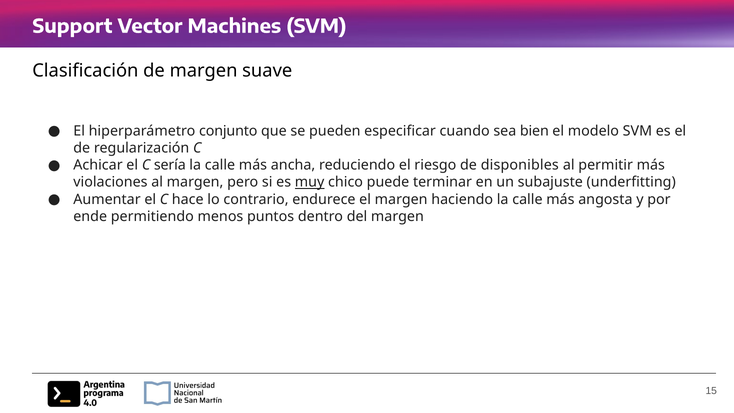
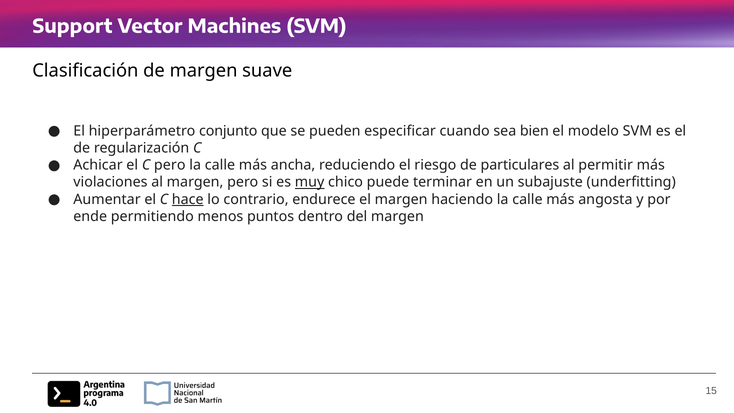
C sería: sería -> pero (170, 165)
disponibles: disponibles -> particulares (520, 165)
hace underline: none -> present (188, 199)
